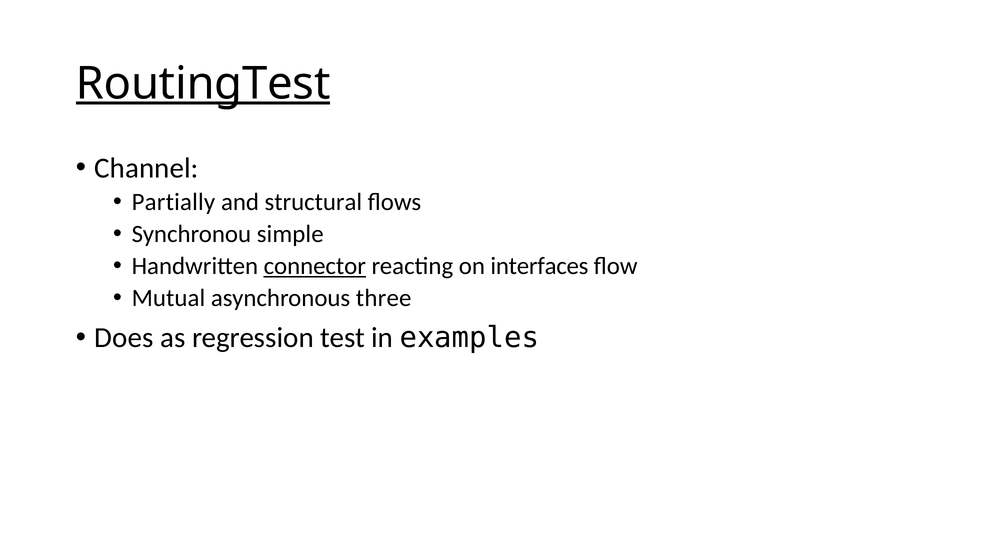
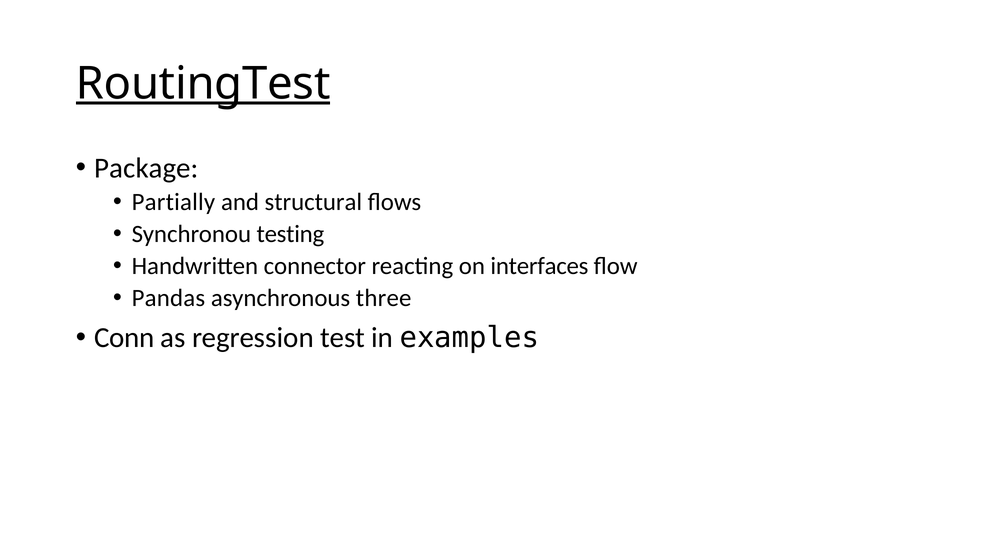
Channel: Channel -> Package (146, 168)
simple: simple -> testing (290, 234)
connector underline: present -> none (315, 266)
Mutual: Mutual -> Pandas (168, 298)
Does: Does -> Conn (124, 338)
